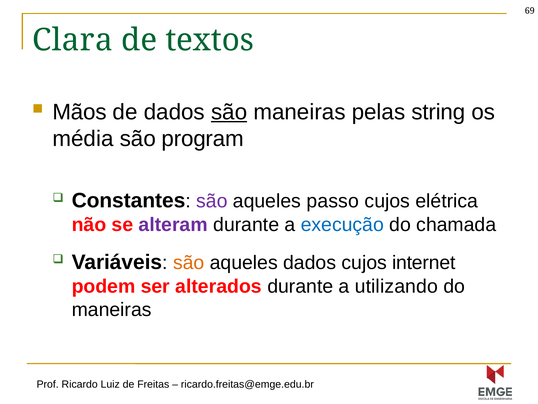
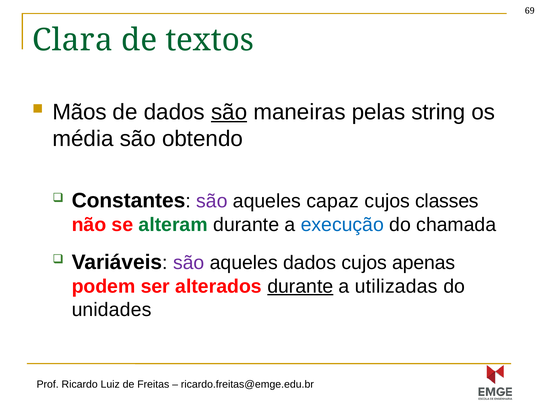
program: program -> obtendo (203, 139)
passo: passo -> capaz (333, 201)
elétrica: elétrica -> classes (447, 201)
alteram colour: purple -> green (173, 224)
são colour: orange -> purple (189, 262)
internet: internet -> apenas (424, 262)
durante underline: none -> present (300, 286)
utilizando: utilizando -> utilizadas (396, 286)
maneiras: maneiras -> unidades (112, 309)
